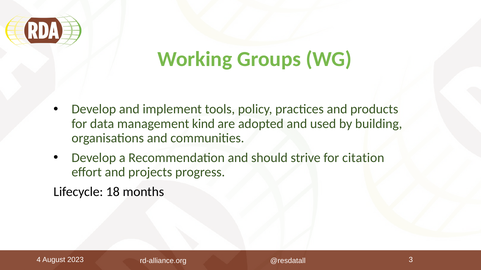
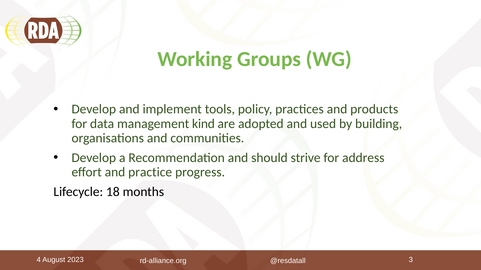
citation: citation -> address (363, 158)
projects: projects -> practice (150, 173)
